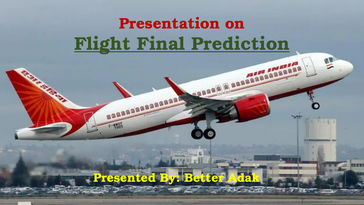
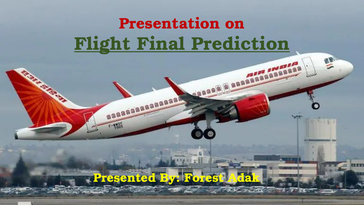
Better: Better -> Forest (204, 178)
